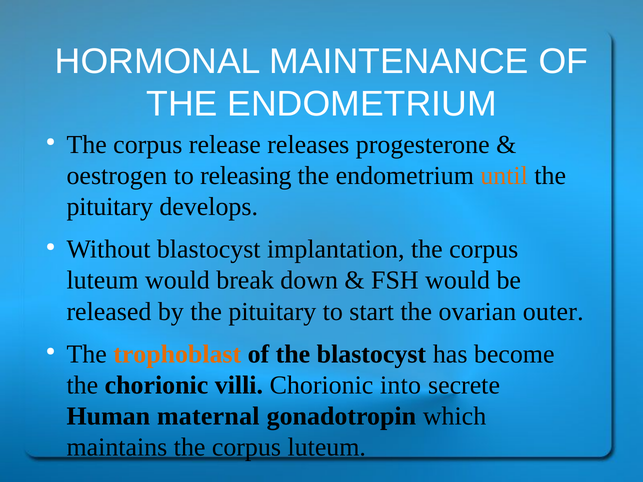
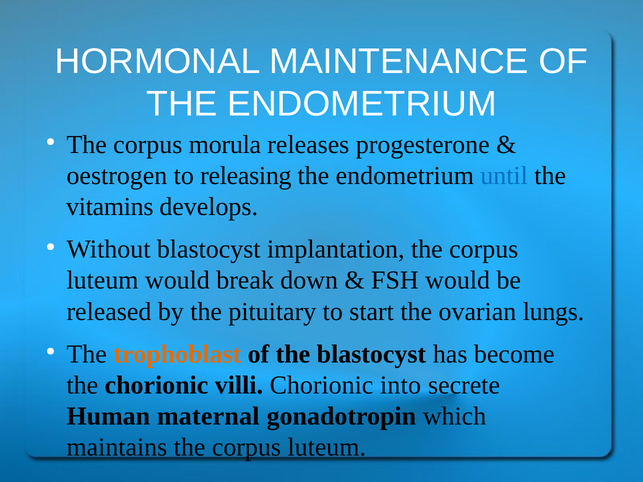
release: release -> morula (225, 145)
until colour: orange -> blue (504, 176)
pituitary: pituitary -> vitamins (110, 207)
outer: outer -> lungs (553, 312)
